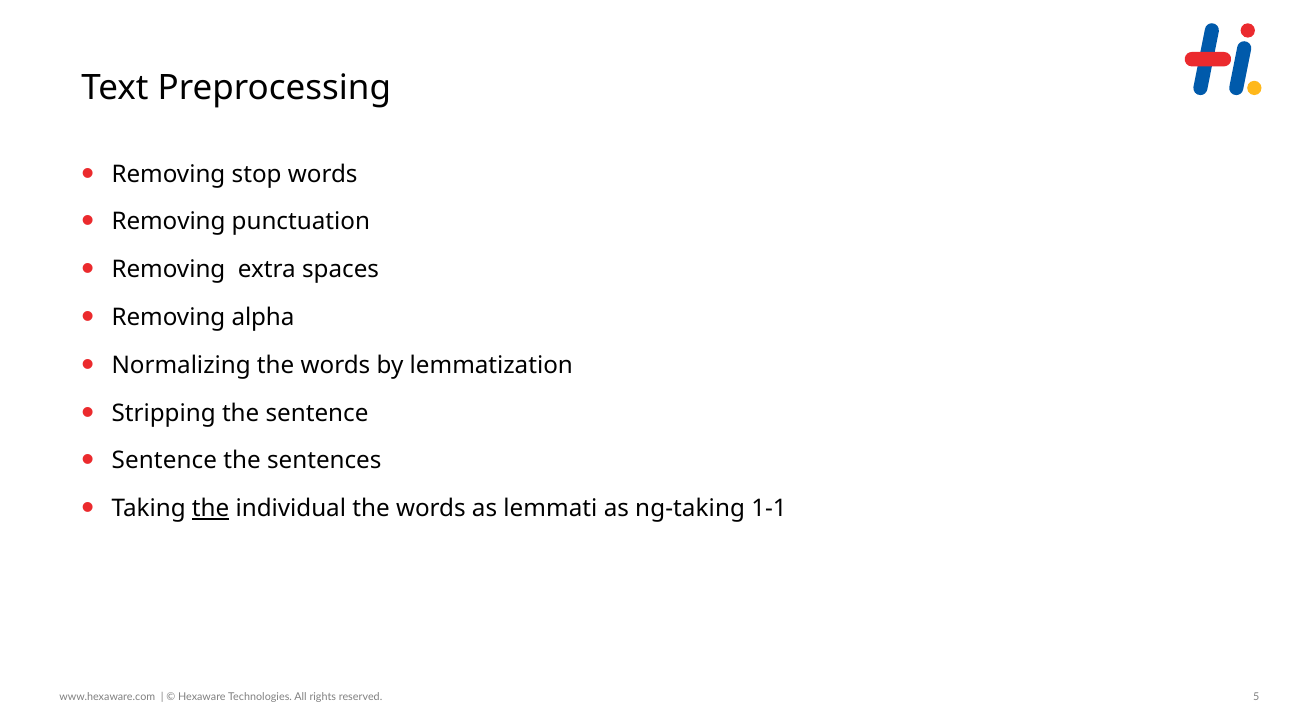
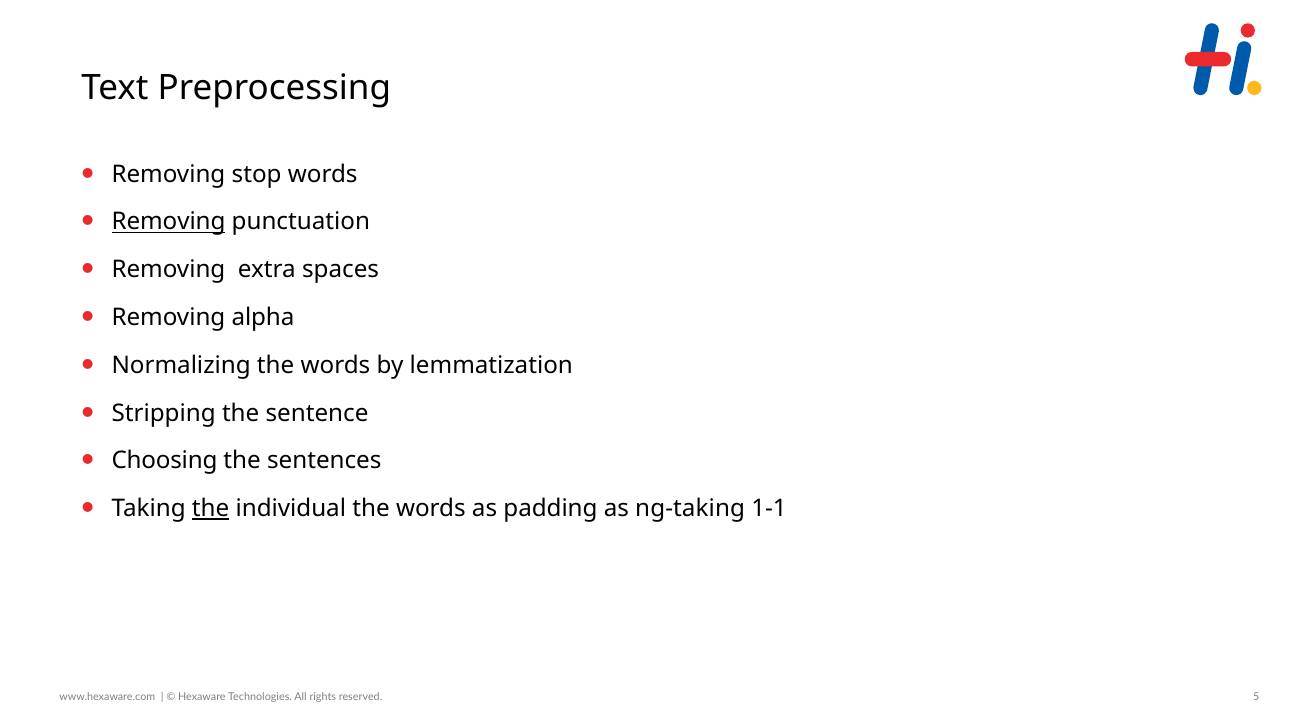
Removing underline: none -> present (169, 222)
Sentence: Sentence -> Choosing (165, 461)
lemmati: lemmati -> padding (550, 509)
